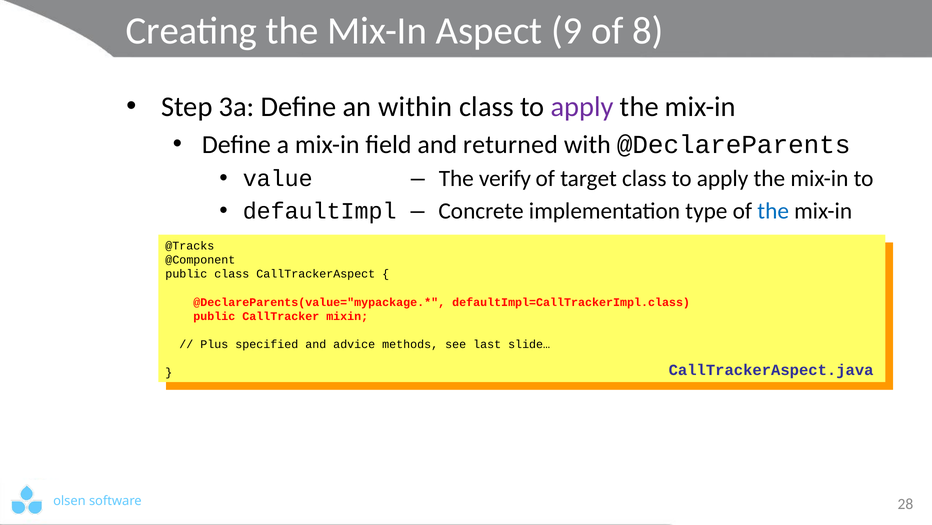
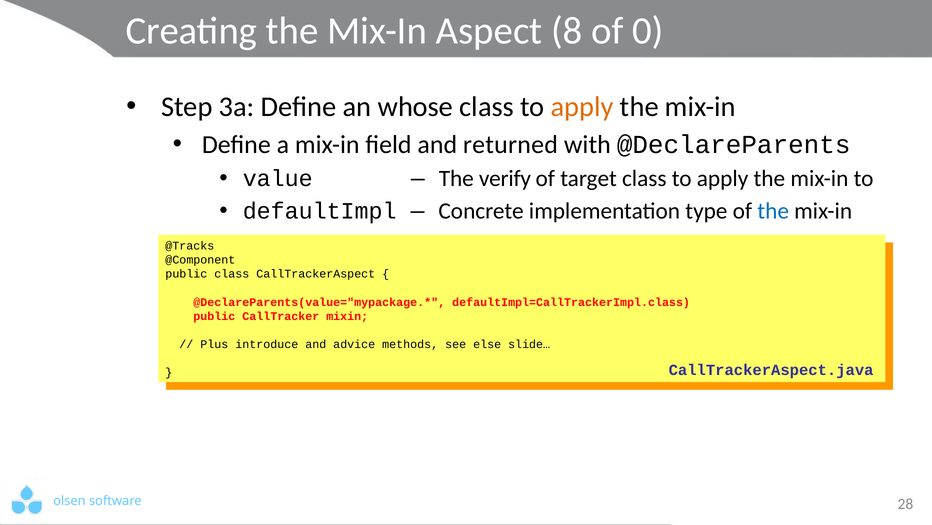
9: 9 -> 8 (567, 31)
8: 8 -> 0 (648, 31)
within: within -> whose (415, 107)
apply colour: purple -> orange (582, 107)
specified: specified -> introduce (267, 344)
last: last -> else (487, 344)
